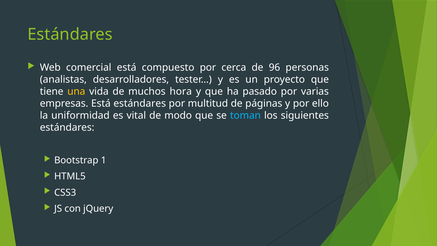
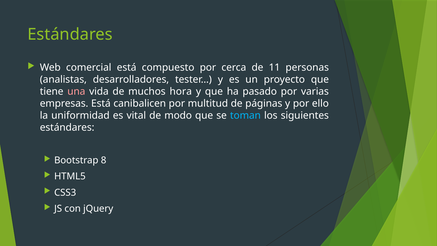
96: 96 -> 11 (274, 67)
una colour: yellow -> pink (76, 91)
Está estándares: estándares -> canibalicen (140, 103)
1: 1 -> 8 (104, 160)
